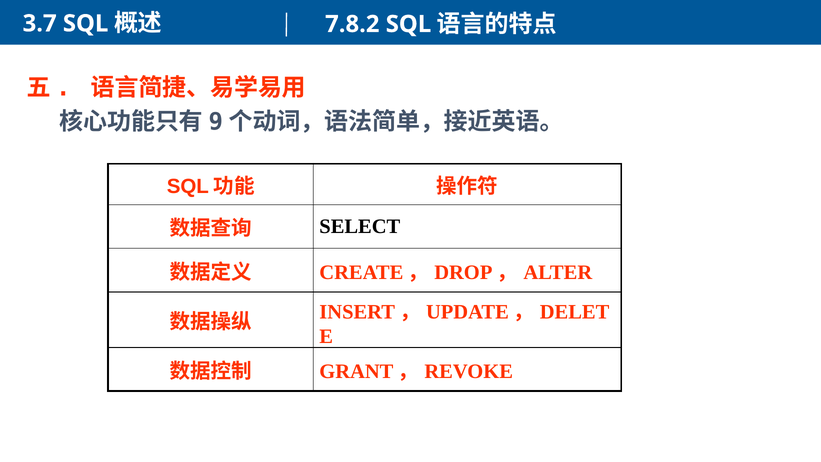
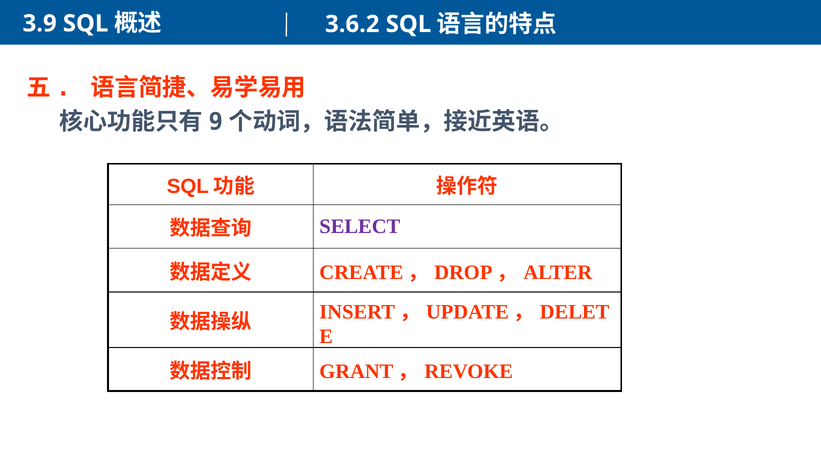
3.7: 3.7 -> 3.9 (40, 23)
7.8.2: 7.8.2 -> 3.6.2 (352, 24)
SELECT colour: black -> purple (360, 227)
